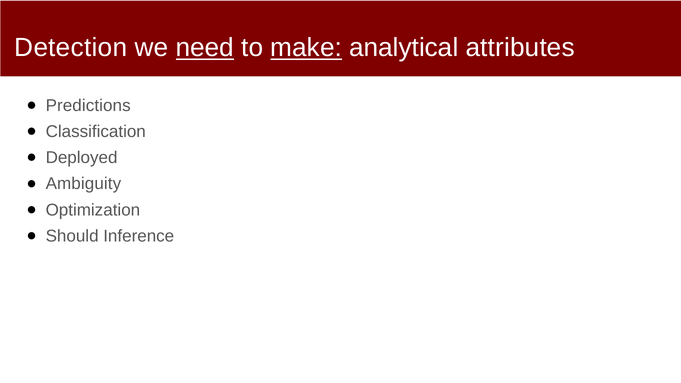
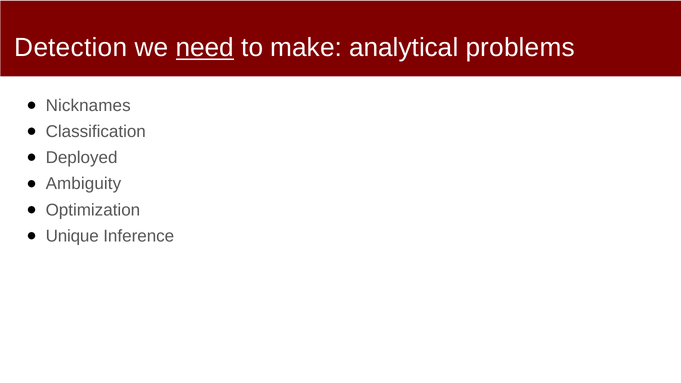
make underline: present -> none (306, 48)
attributes: attributes -> problems (520, 48)
Predictions: Predictions -> Nicknames (88, 106)
Should: Should -> Unique (72, 236)
